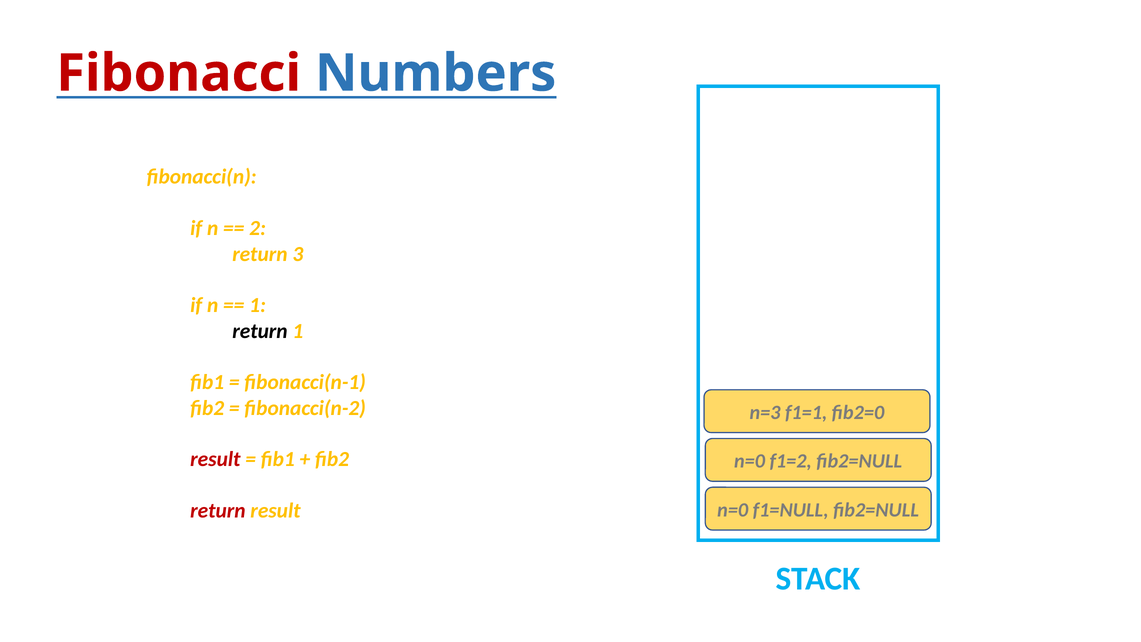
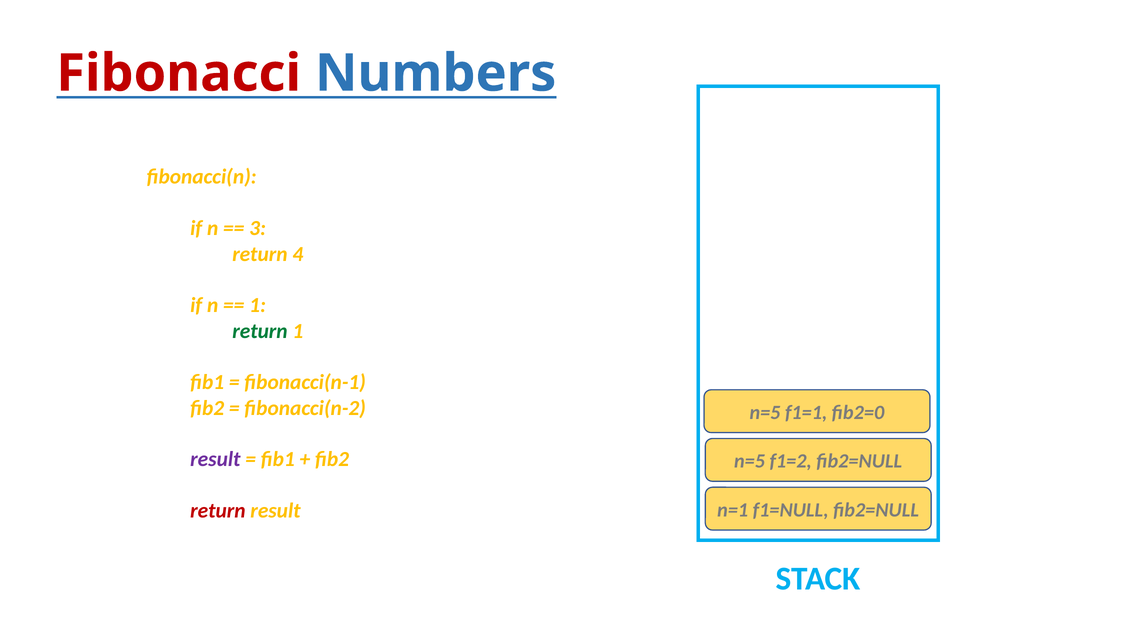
2: 2 -> 3 (258, 228)
3: 3 -> 4 (298, 254)
return colour: black -> green (260, 331)
n=3: n=3 -> n=5 (765, 412)
result colour: red -> purple (215, 459)
n=0: n=0 -> n=5 (750, 461)
result n=0: n=0 -> n=1 (733, 510)
